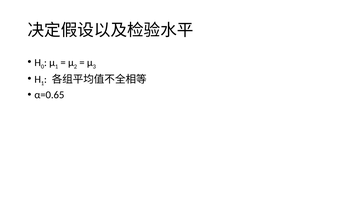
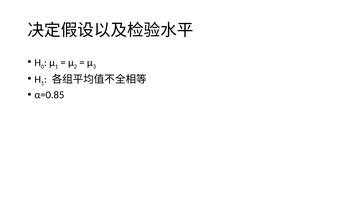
α=0.65: α=0.65 -> α=0.85 (49, 95)
